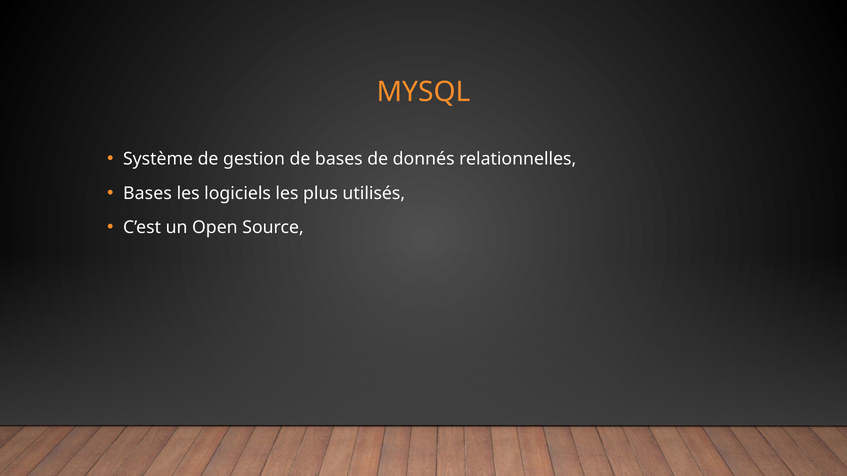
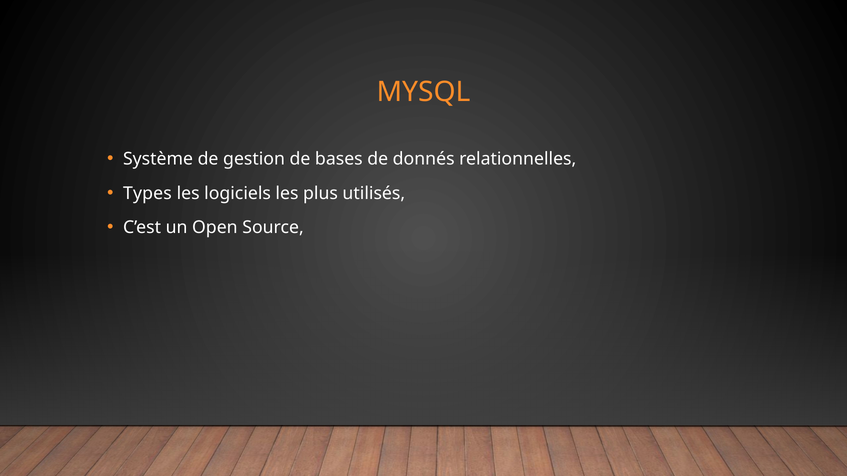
Bases: Bases -> Types (147, 193)
